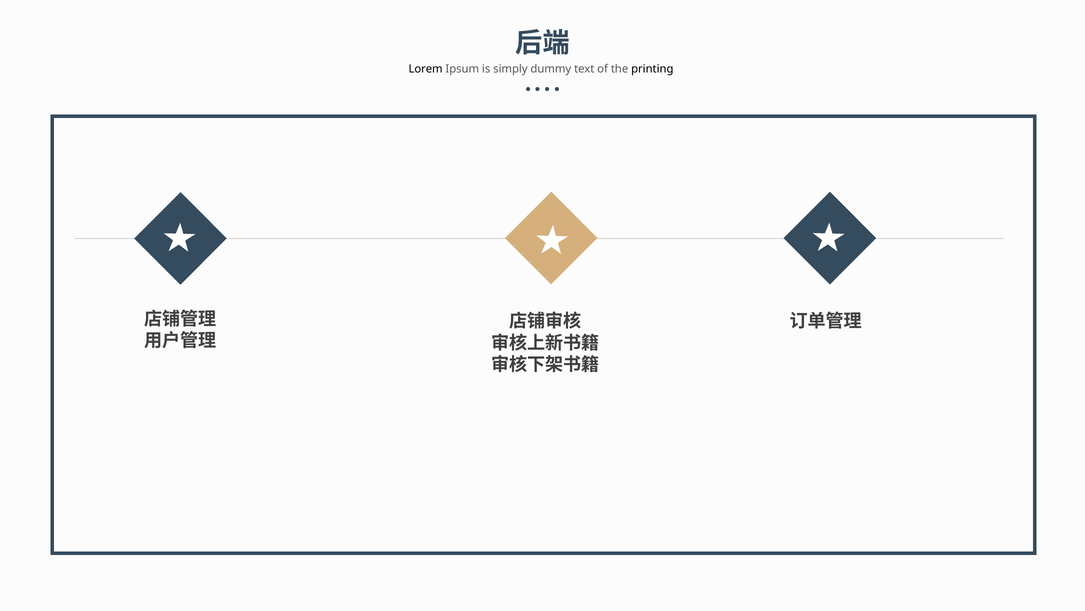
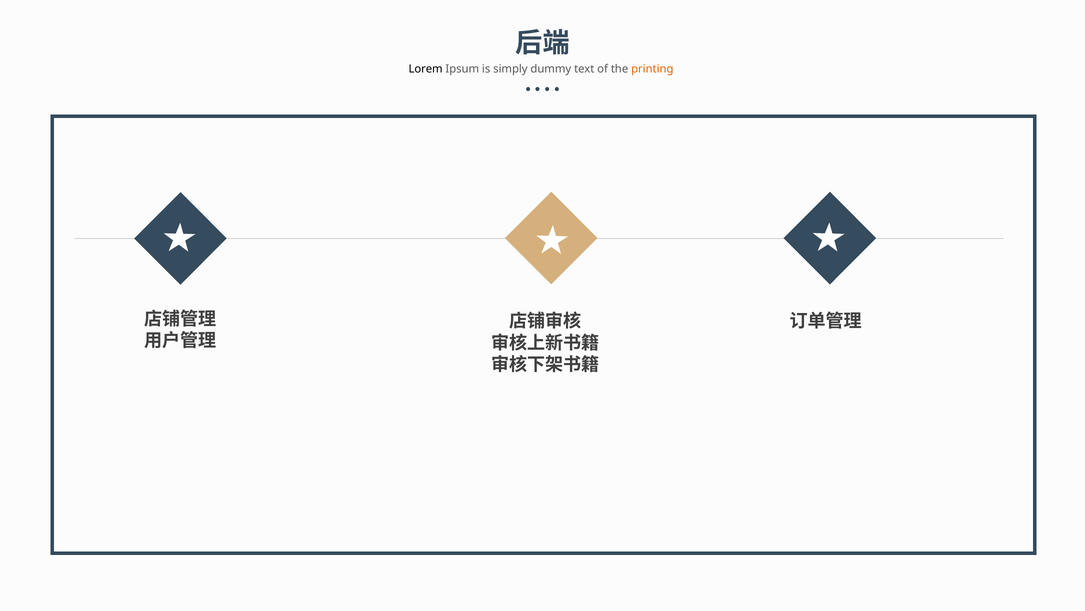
printing colour: black -> orange (652, 69)
